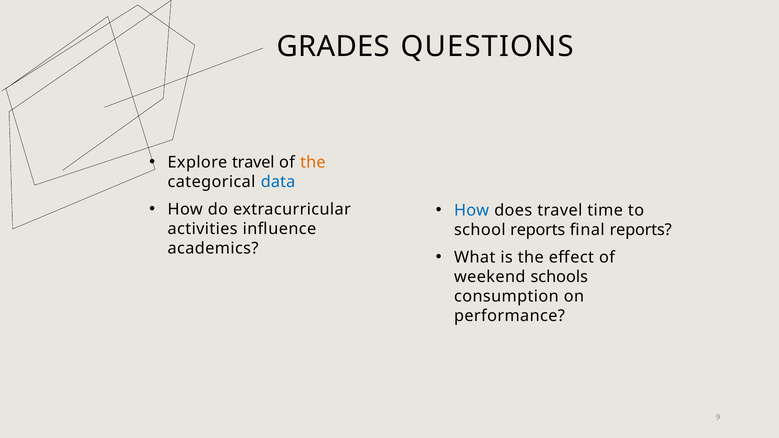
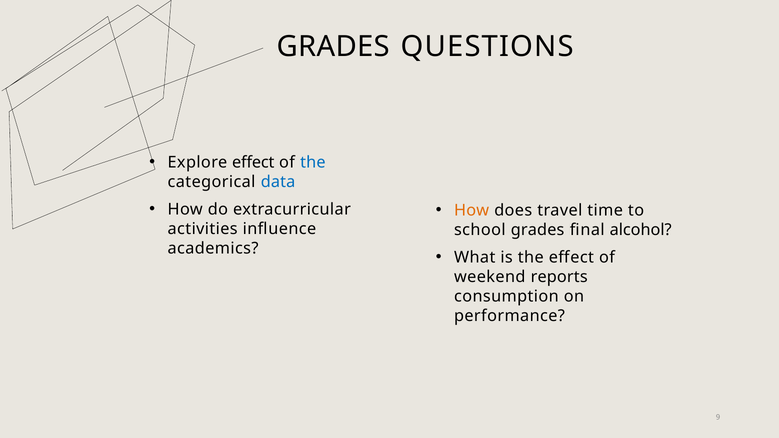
Explore travel: travel -> effect (253, 162)
the colour: orange -> blue (313, 162)
How colour: blue -> orange (472, 210)
school reports: reports -> grades (538, 230)
final reports: reports -> alcohol (641, 230)
schools: schools -> reports (559, 277)
